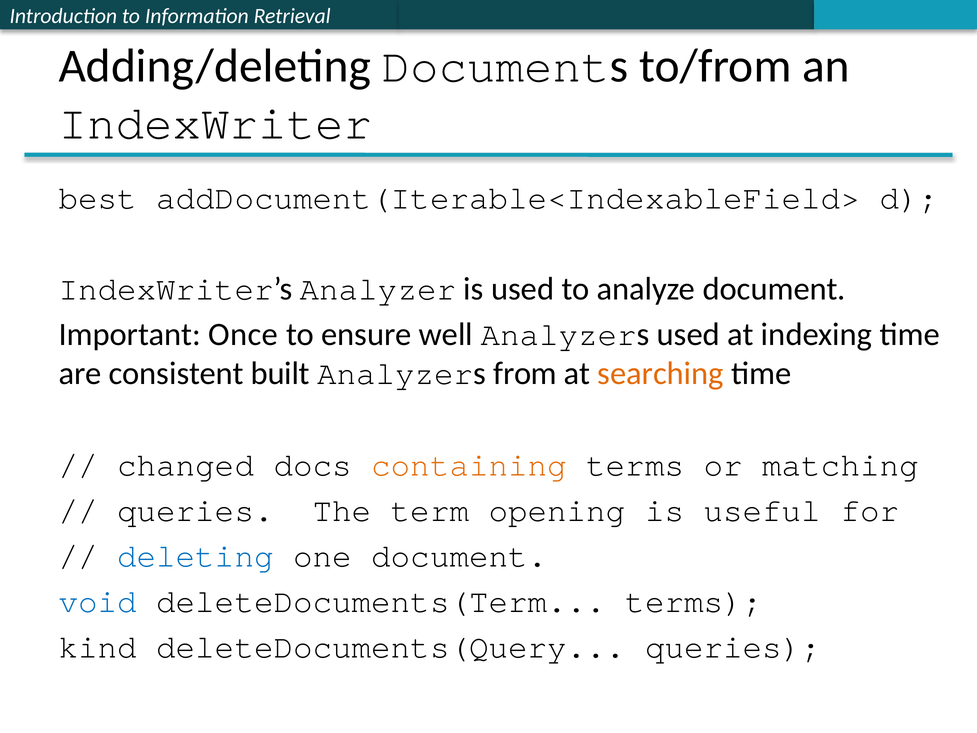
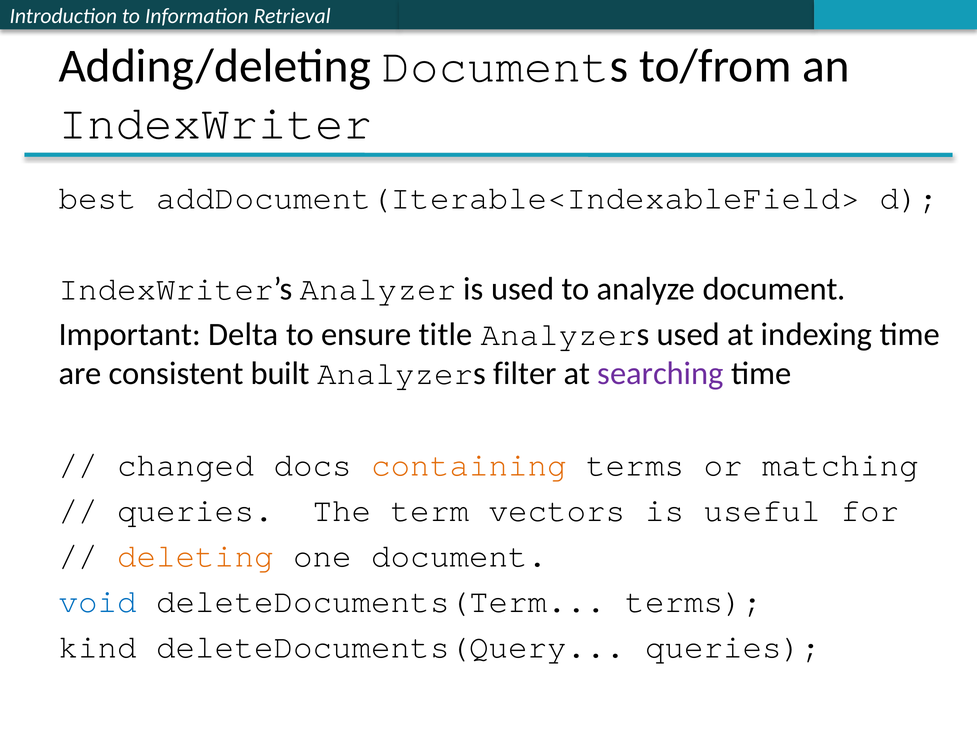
Once: Once -> Delta (243, 334)
well: well -> title (446, 334)
from: from -> filter (525, 374)
searching colour: orange -> purple (661, 374)
opening: opening -> vectors (557, 510)
deleting colour: blue -> orange (195, 556)
